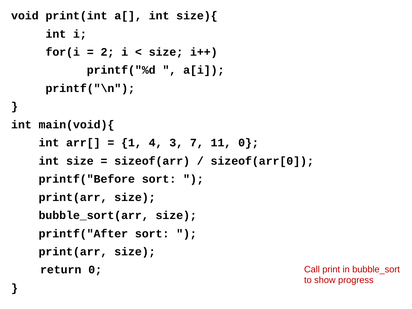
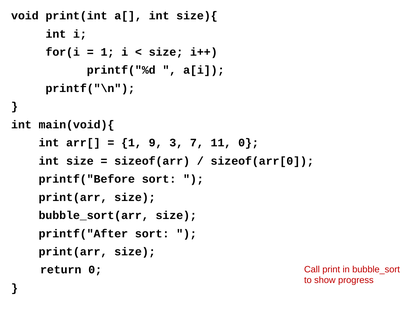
2: 2 -> 1 (107, 52)
4: 4 -> 9 (156, 143)
